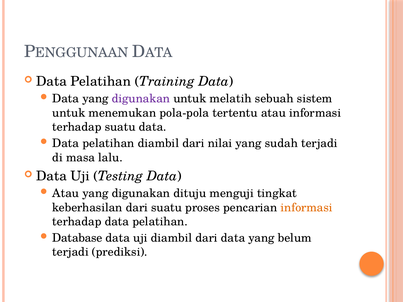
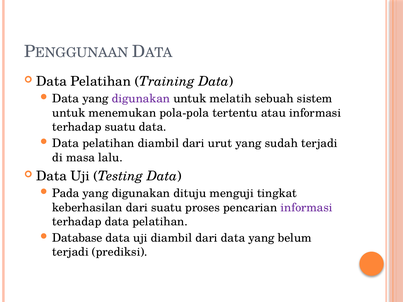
nilai: nilai -> urut (220, 144)
Atau: Atau -> Pada (66, 194)
informasi colour: orange -> purple (307, 208)
